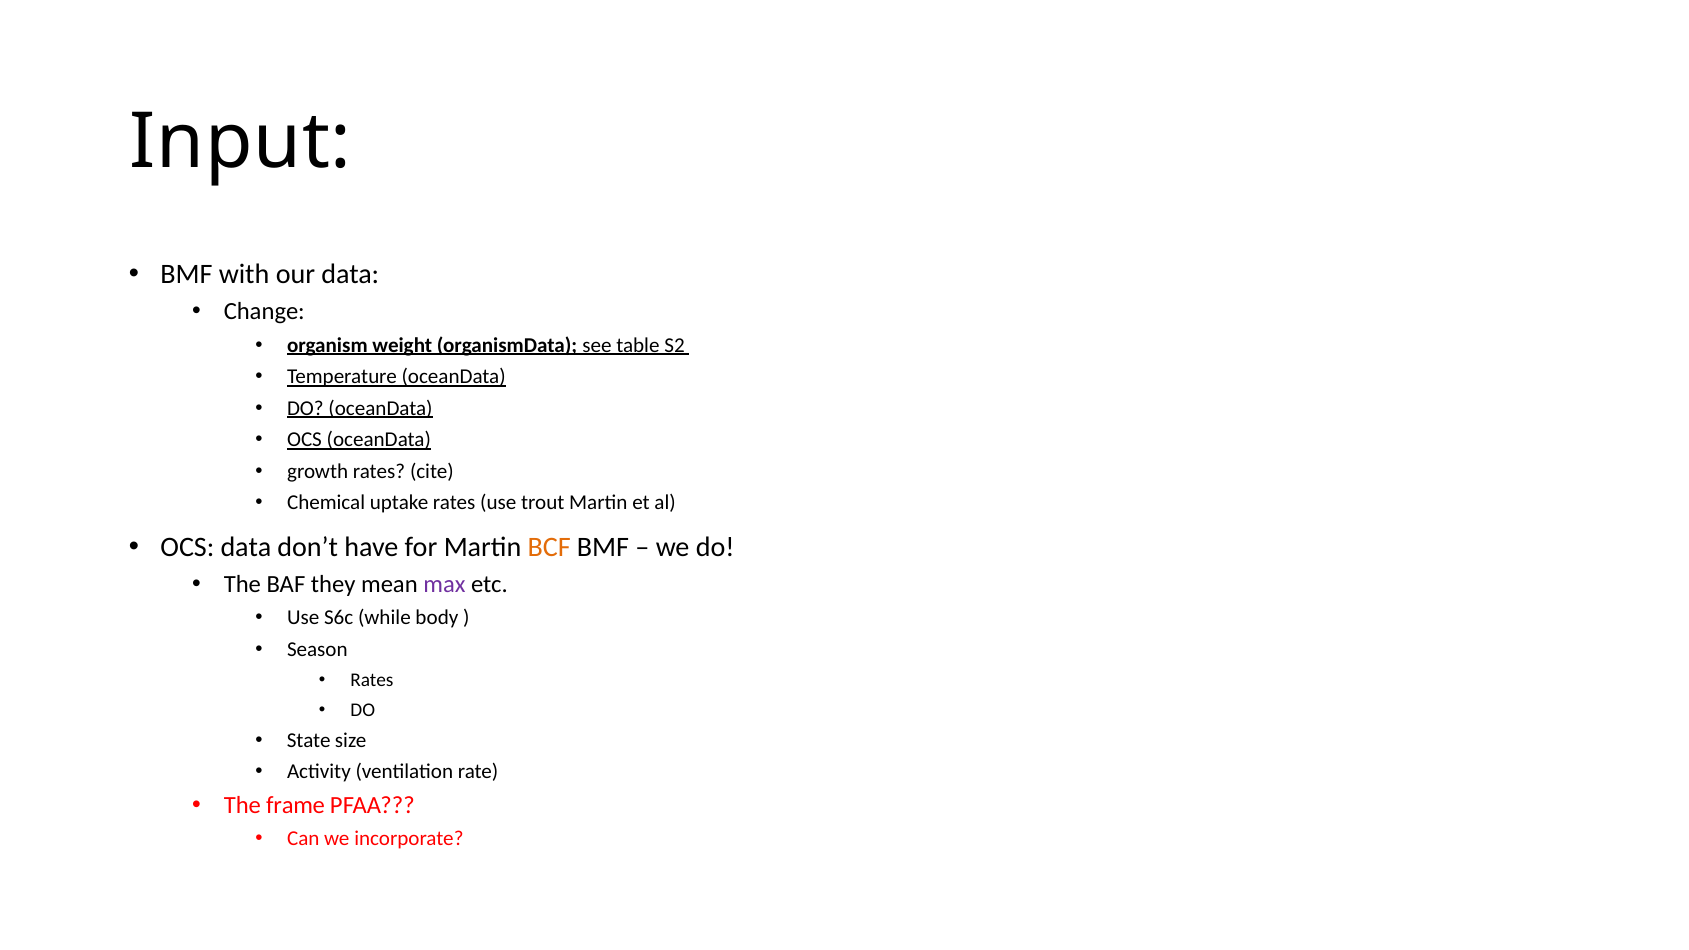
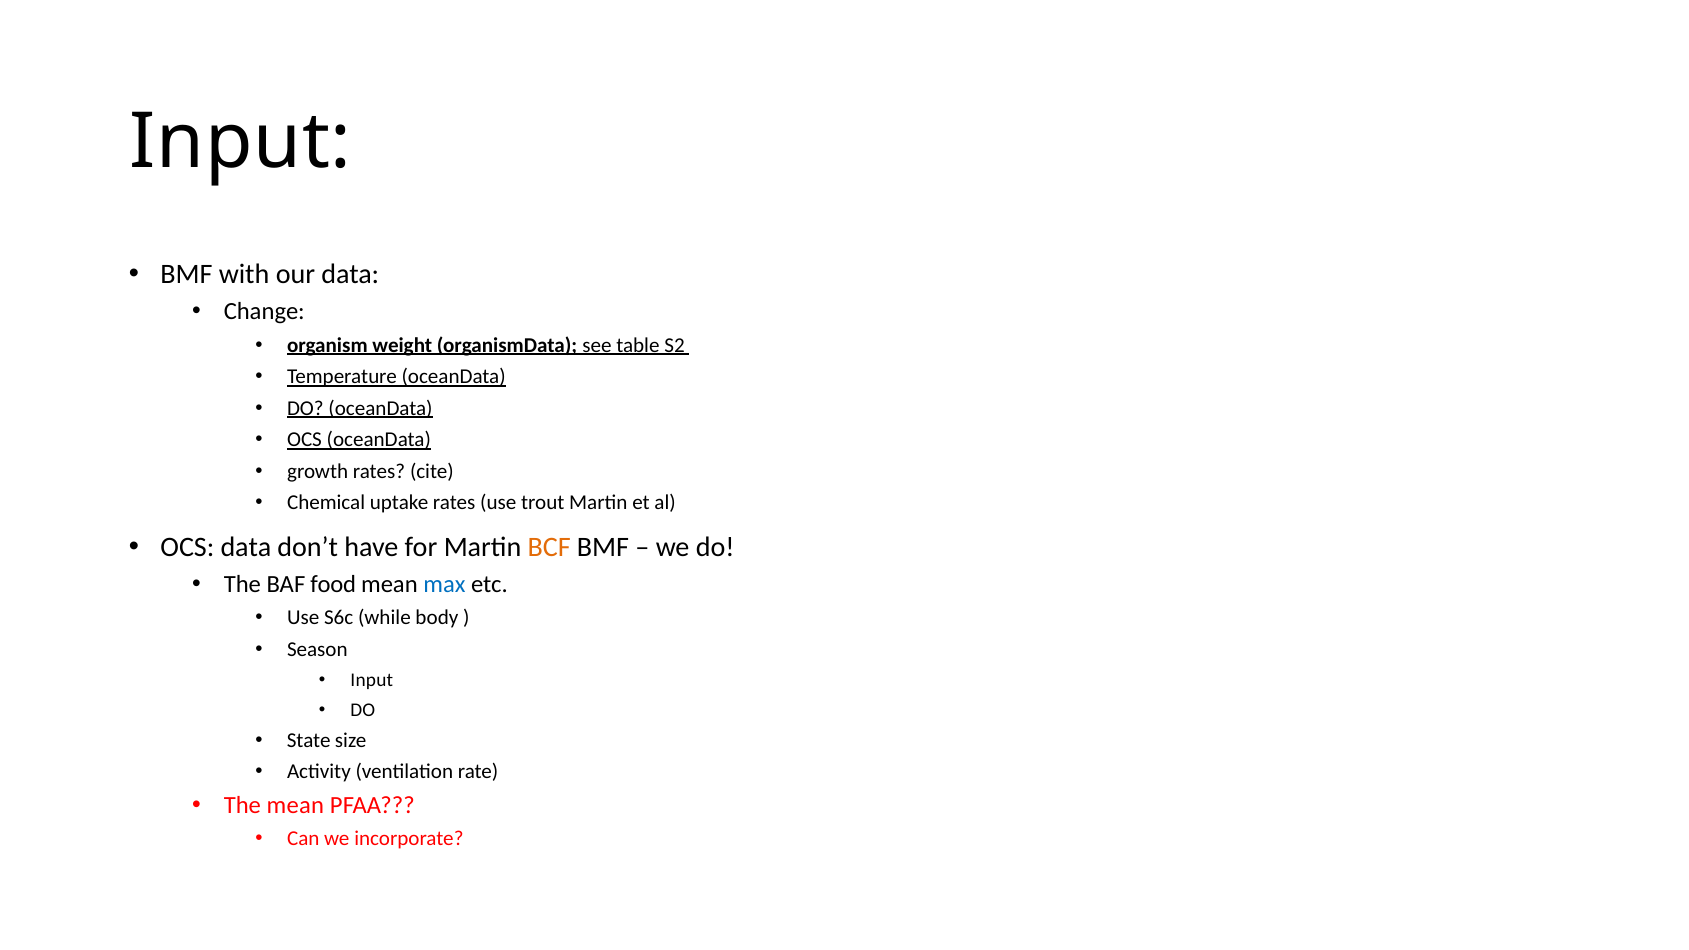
they: they -> food (333, 584)
max colour: purple -> blue (444, 584)
Rates: Rates -> Input (372, 680)
The frame: frame -> mean (295, 805)
